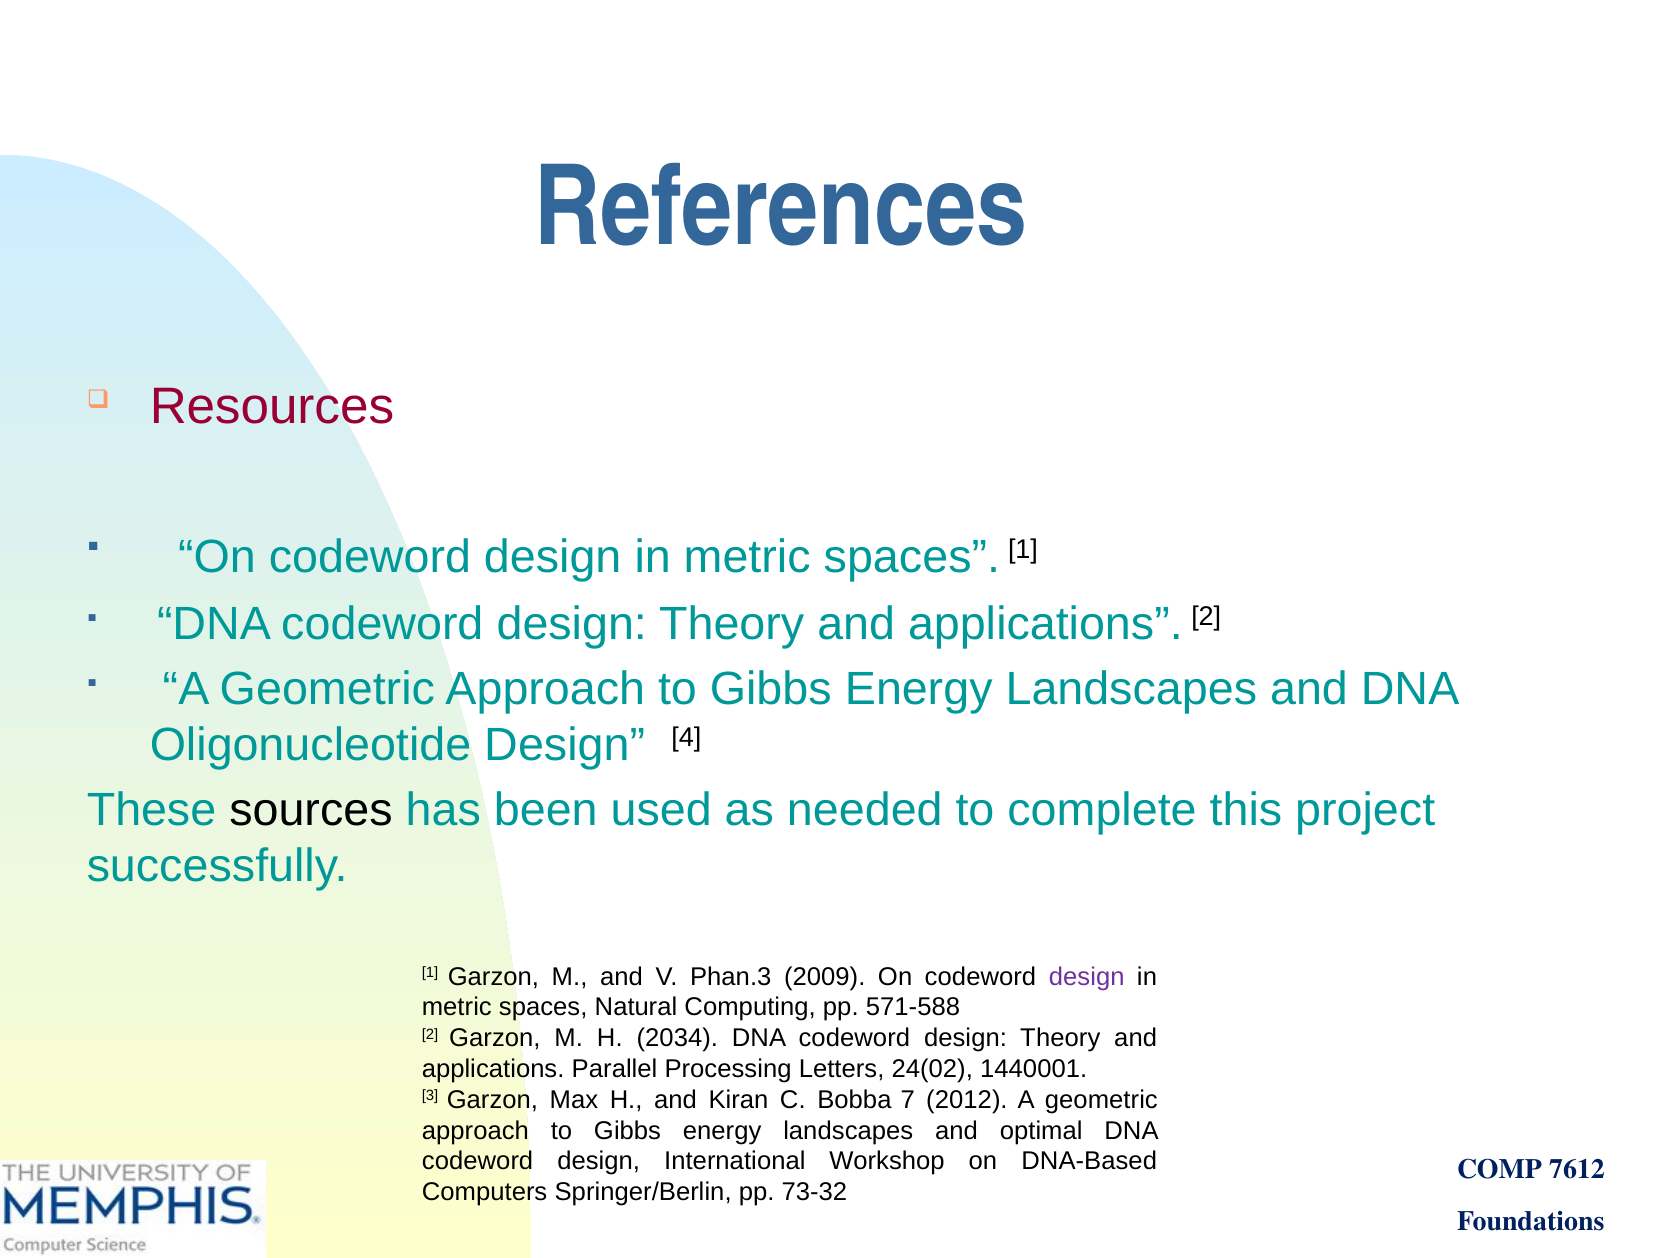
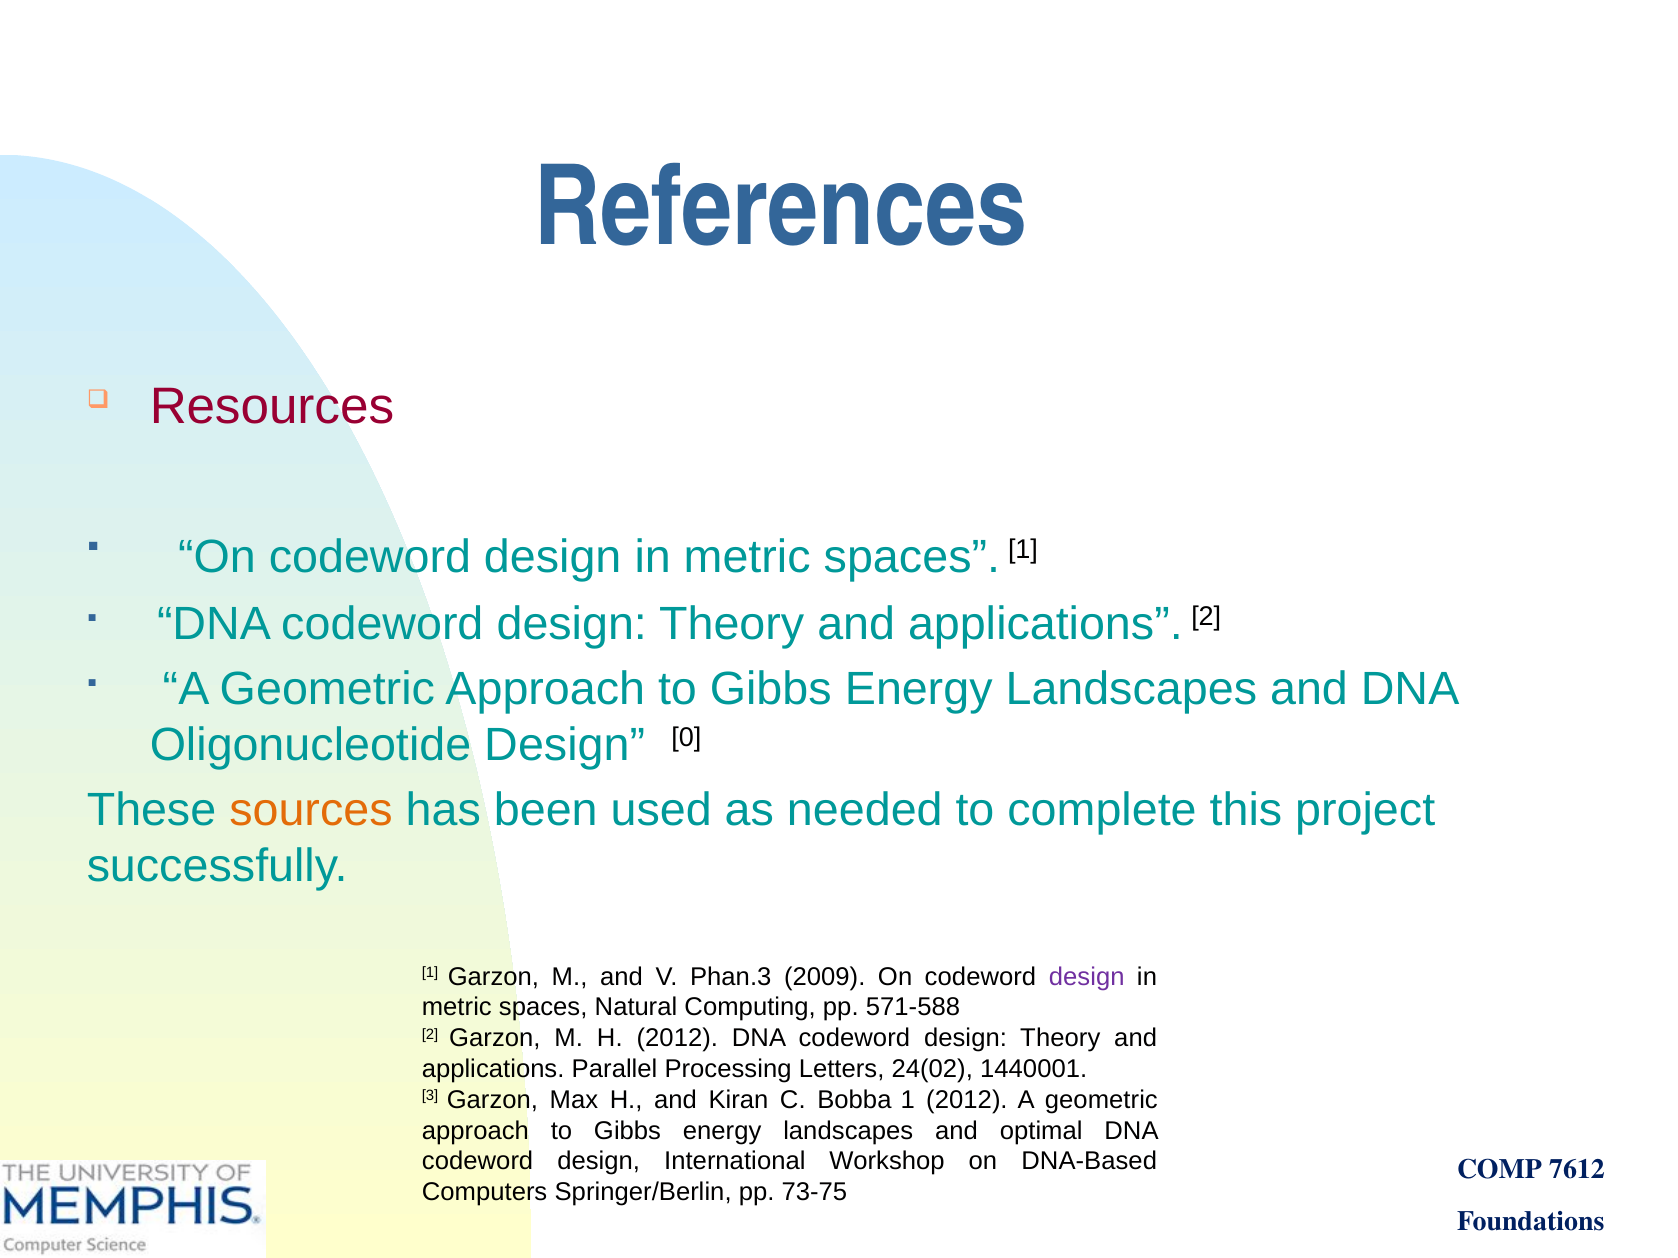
4: 4 -> 0 (686, 738)
sources colour: black -> orange (311, 811)
H 2034: 2034 -> 2012 (677, 1039)
Bobba 7: 7 -> 1 (908, 1100)
73-32: 73-32 -> 73-75 (814, 1193)
